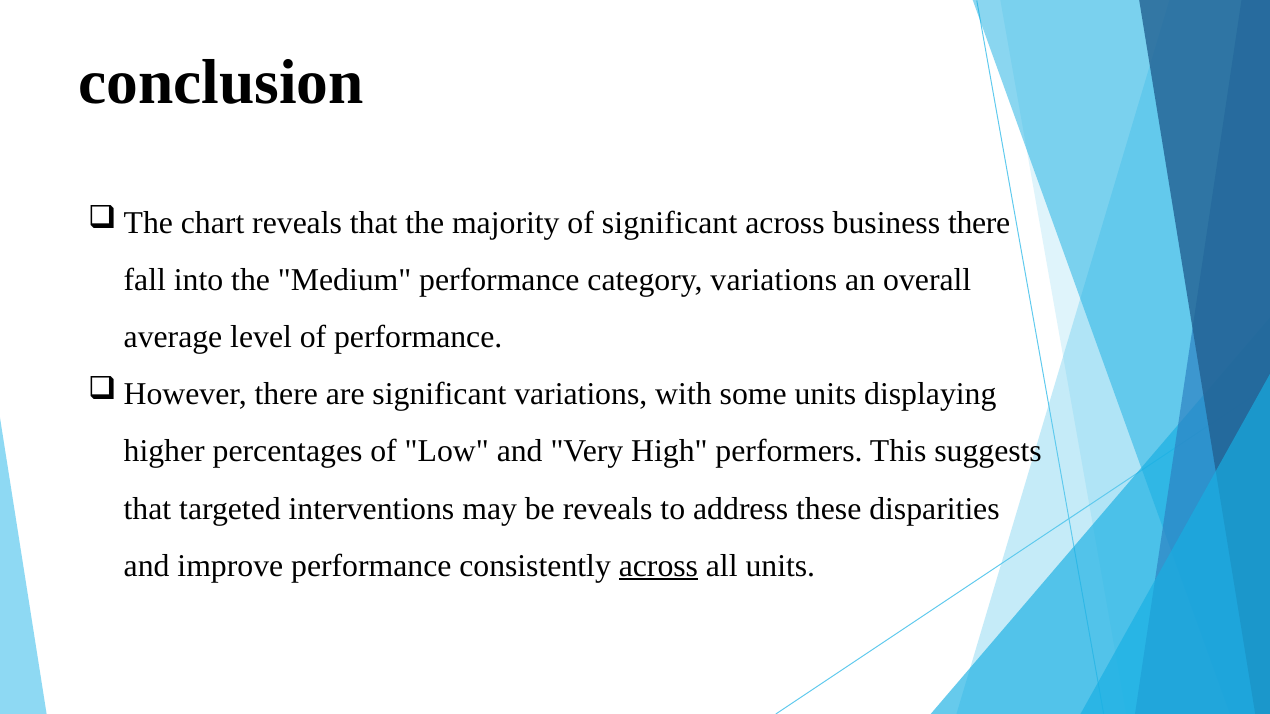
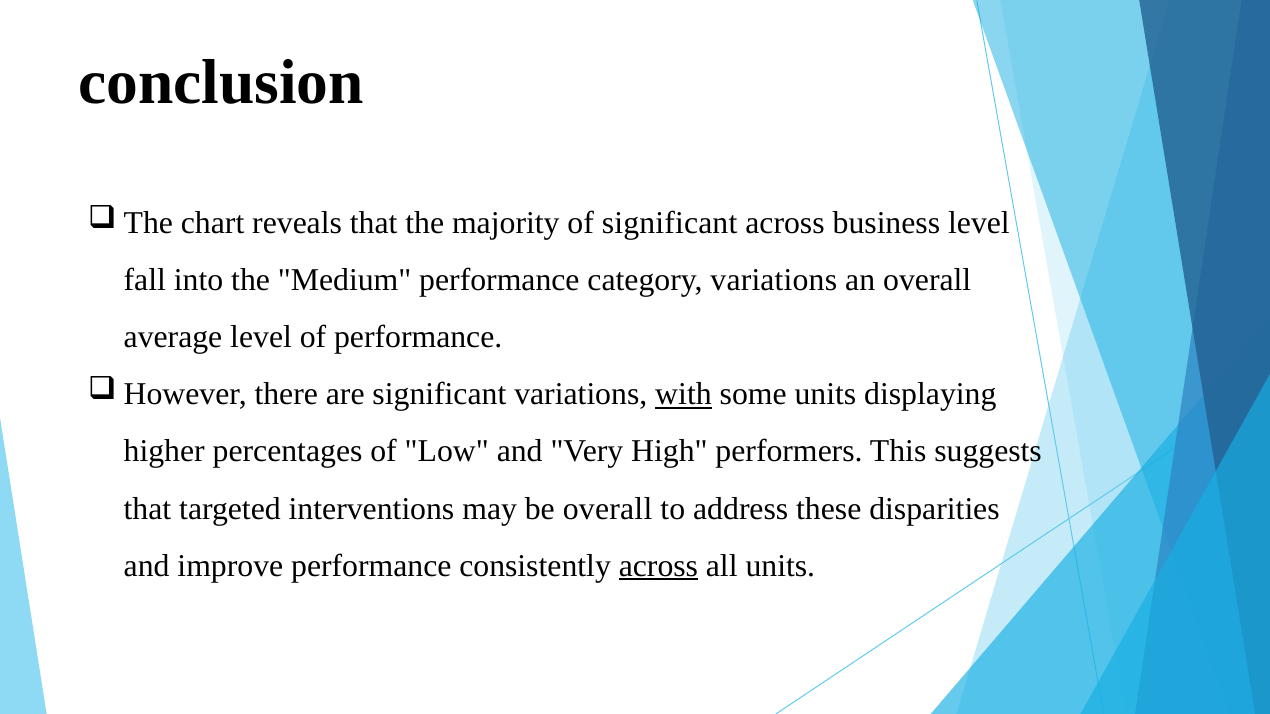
business there: there -> level (979, 223)
with underline: none -> present (683, 395)
be reveals: reveals -> overall (608, 509)
